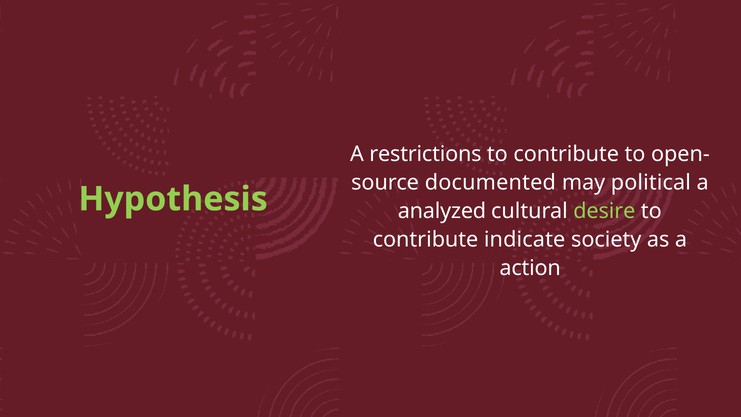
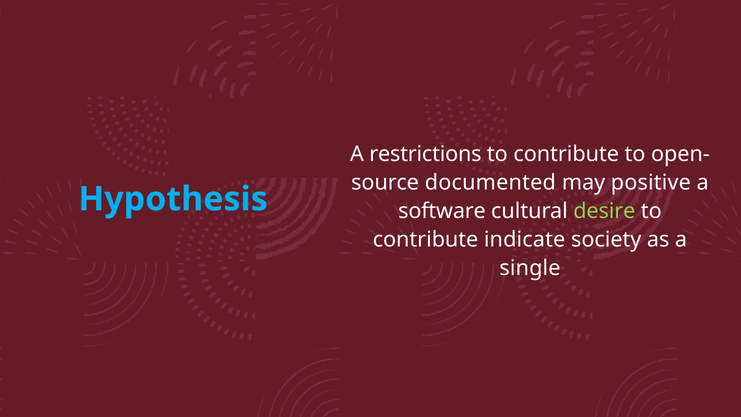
political: political -> positive (651, 183)
Hypothesis colour: light green -> light blue (173, 199)
analyzed: analyzed -> software (442, 211)
action: action -> single (530, 268)
